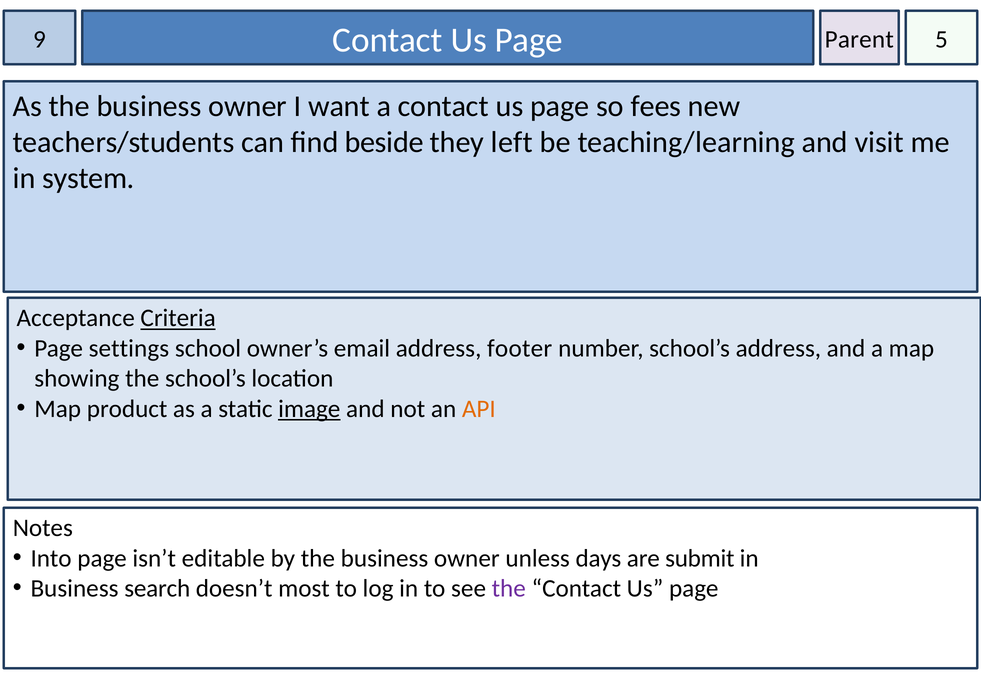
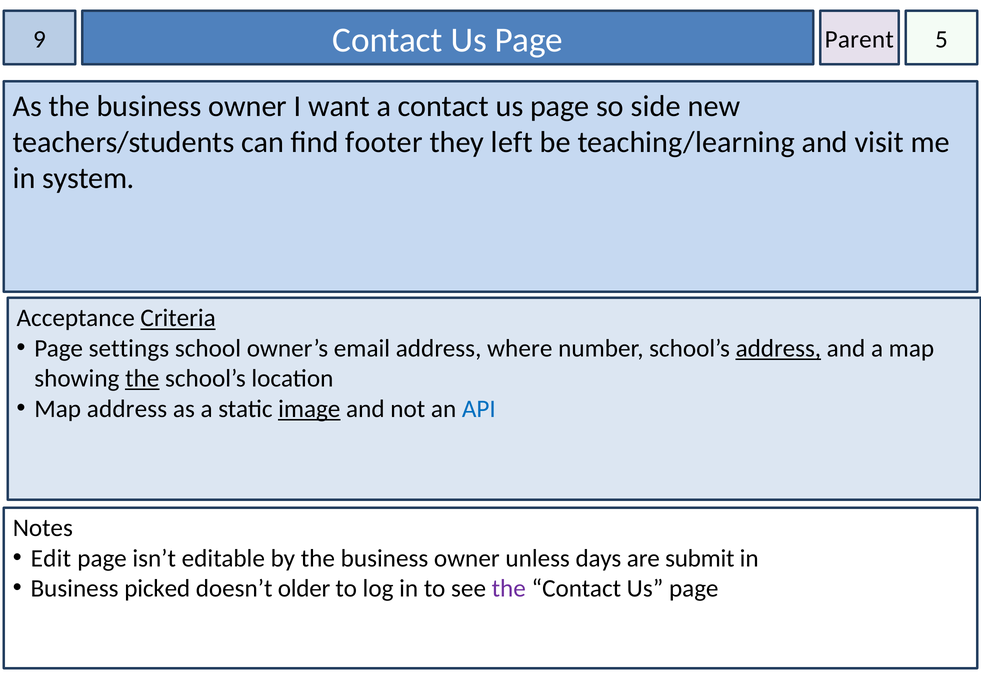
fees: fees -> side (656, 106)
beside: beside -> footer (384, 142)
footer: footer -> where (520, 348)
address underline: none -> present (778, 348)
the underline: none -> present (142, 379)
Map product: product -> address (127, 409)
API colour: orange -> blue (479, 409)
Into: Into -> Edit (51, 558)
search: search -> picked (157, 589)
most: most -> older (304, 589)
